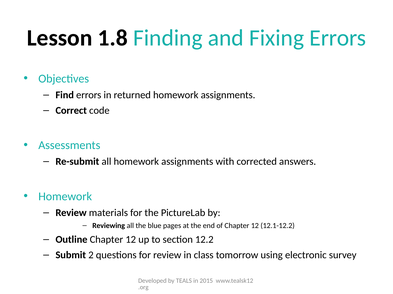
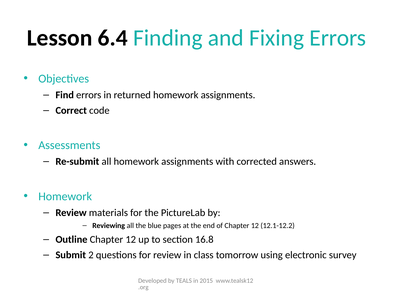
1.8: 1.8 -> 6.4 (113, 38)
12.2: 12.2 -> 16.8 (204, 240)
